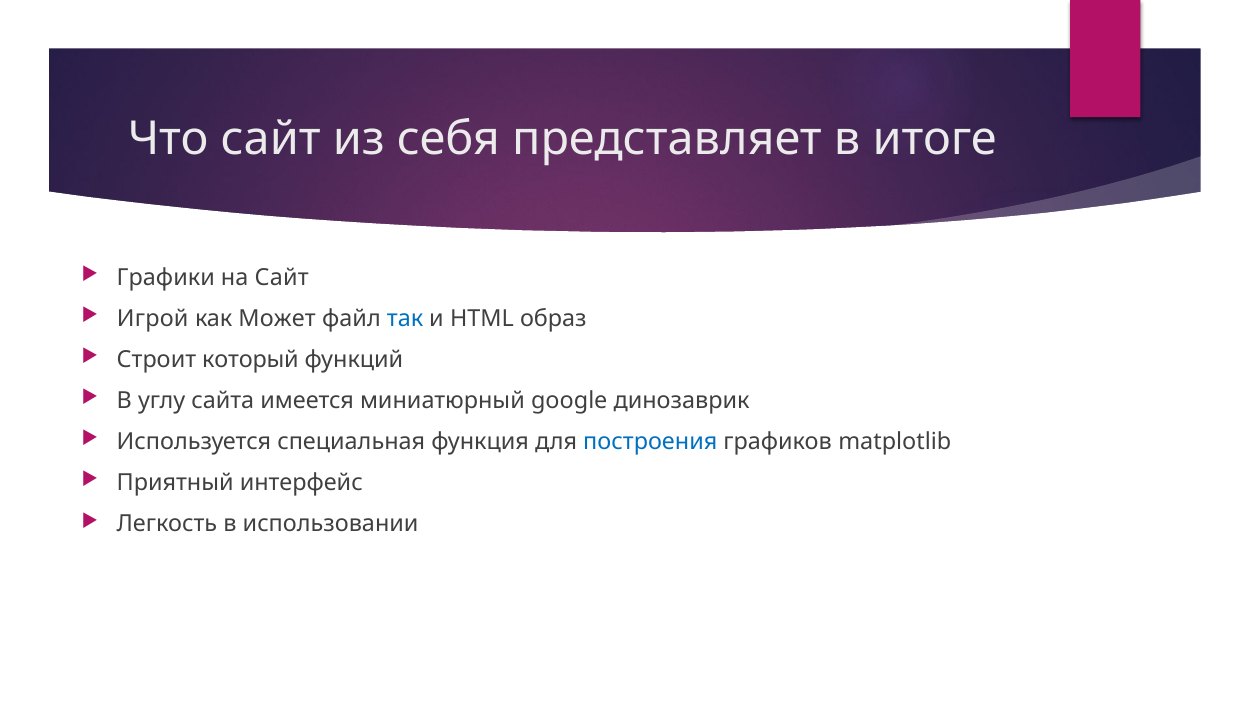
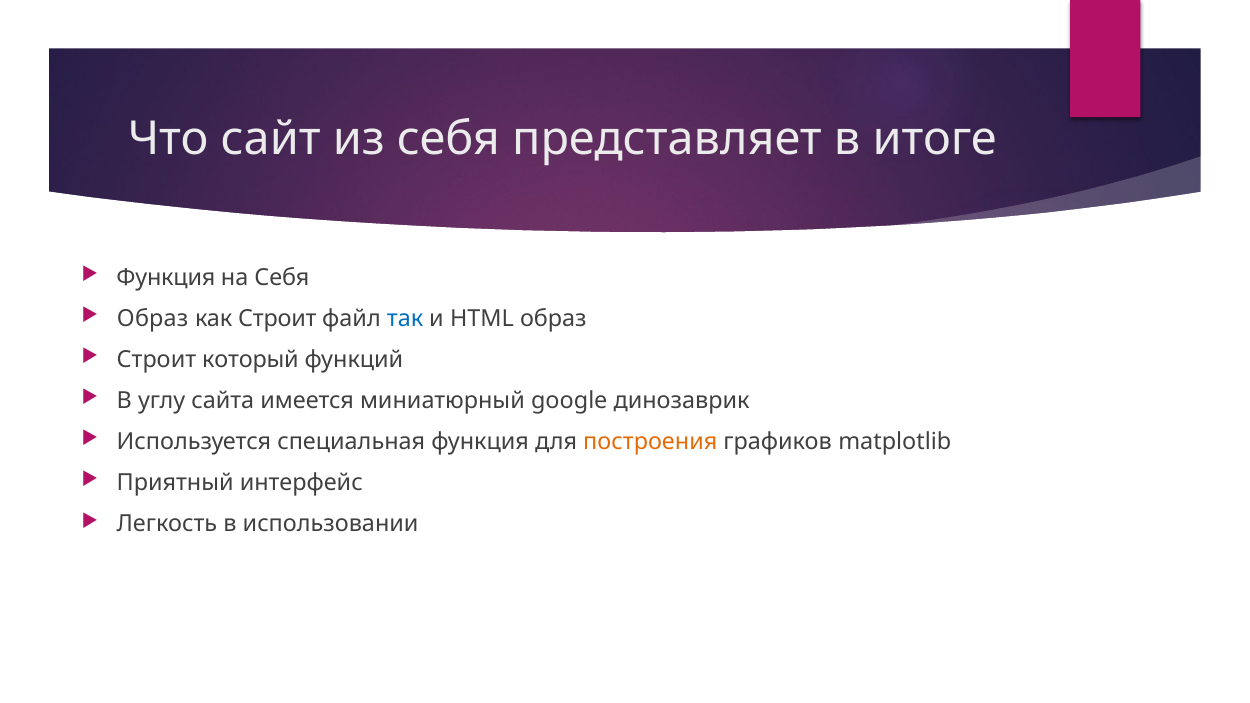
Графики: Графики -> Функция (166, 277)
на Сайт: Сайт -> Себя (282, 277)
Игрой: Игрой -> Образ (153, 319)
как Может: Может -> Строит (277, 319)
построения colour: blue -> orange (650, 442)
